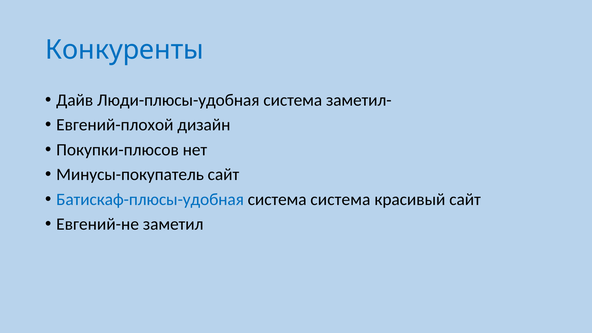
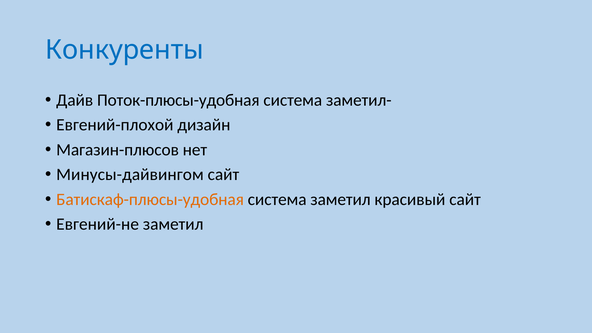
Люди-плюсы-удобная: Люди-плюсы-удобная -> Поток-плюсы-удобная (178, 100)
Покупки-плюсов: Покупки-плюсов -> Магазин-плюсов (118, 150)
Минусы-покупатель: Минусы-покупатель -> Минусы-дайвингом (130, 175)
Батискаф-плюсы-удобная colour: blue -> orange (150, 199)
система система: система -> заметил (341, 199)
